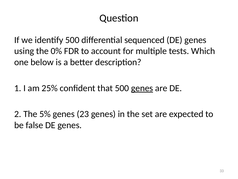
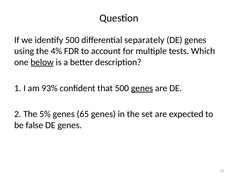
sequenced: sequenced -> separately (144, 40)
0%: 0% -> 4% (56, 51)
below underline: none -> present (42, 62)
25%: 25% -> 93% (50, 88)
23: 23 -> 65 (83, 114)
